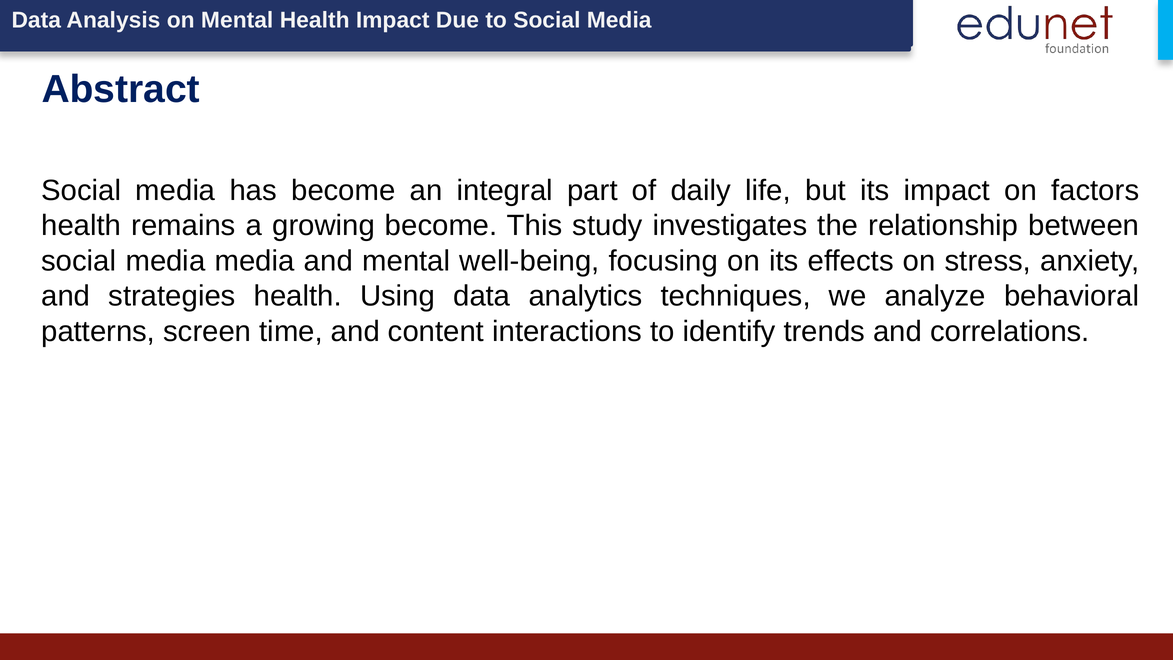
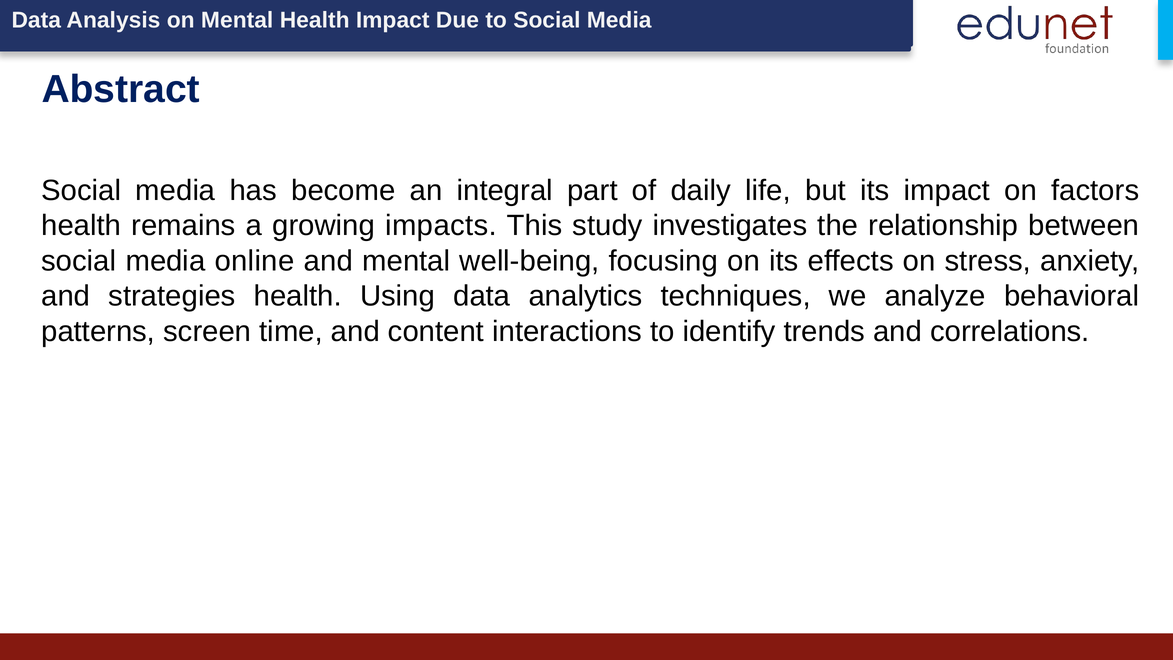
growing become: become -> impacts (441, 226)
media media: media -> online (255, 261)
